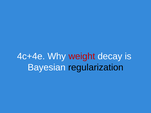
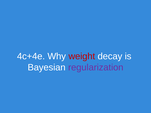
regularization colour: black -> purple (96, 68)
